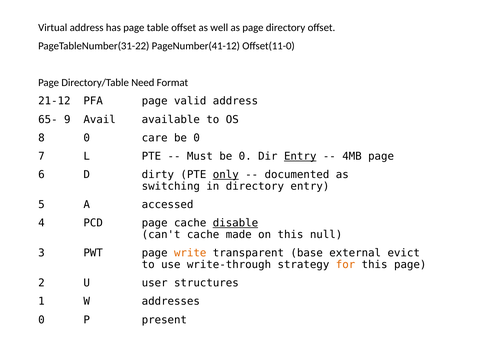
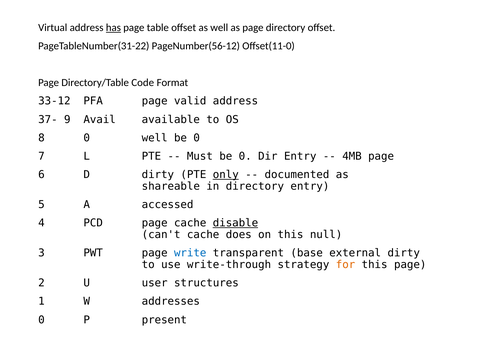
has underline: none -> present (113, 28)
PageNumber(41-12: PageNumber(41-12 -> PageNumber(56-12 (196, 46)
Need: Need -> Code (143, 83)
21-12: 21-12 -> 33-12 (54, 101)
65-: 65- -> 37- (48, 119)
0 care: care -> well (155, 138)
Entry underline: present -> none (300, 156)
switching: switching -> shareable (171, 186)
made: made -> does (239, 234)
write colour: orange -> blue (190, 253)
external evict: evict -> dirty (404, 253)
